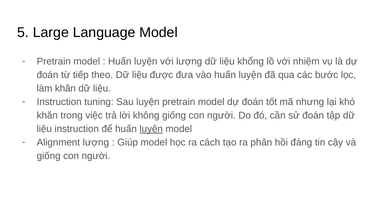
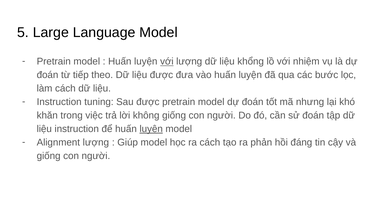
với underline: none -> present (167, 61)
làm khăn: khăn -> cách (65, 88)
Sau luyện: luyện -> được (148, 102)
